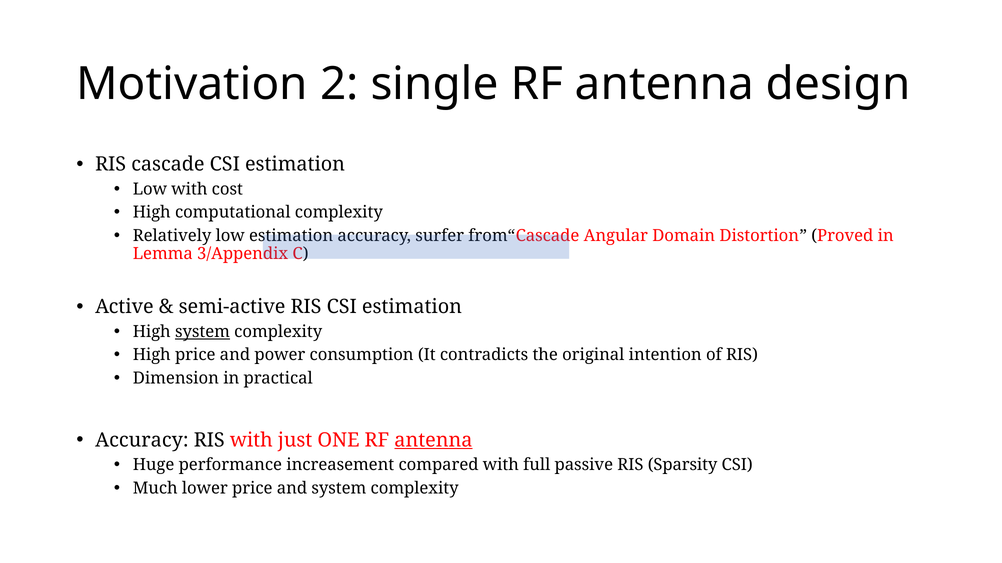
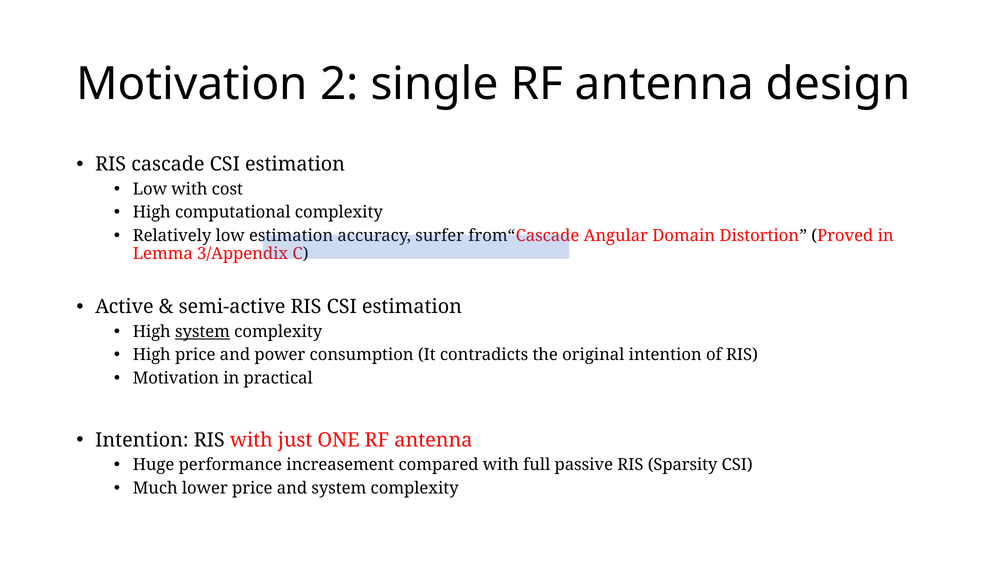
Dimension: Dimension -> Motivation (176, 379)
Accuracy: Accuracy -> Intention (142, 441)
antenna underline: present -> none (433, 441)
